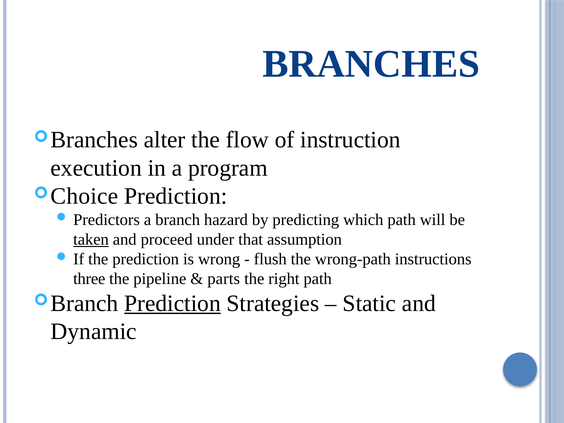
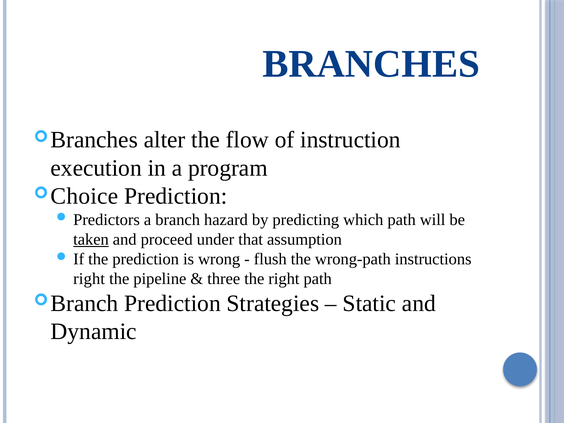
three: three -> right (89, 279)
parts: parts -> three (224, 279)
Prediction underline: present -> none (172, 303)
